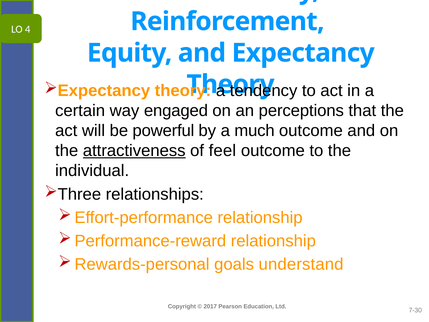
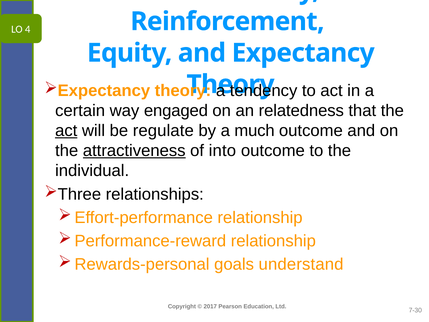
perceptions: perceptions -> relatedness (301, 111)
act underline: none -> present (66, 131)
powerful: powerful -> regulate (163, 131)
feel: feel -> into (222, 151)
